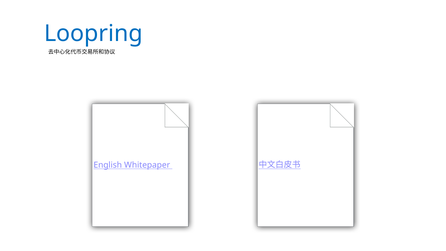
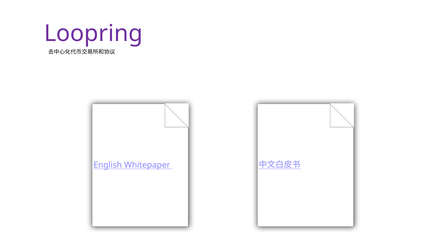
Loopring colour: blue -> purple (93, 33)
